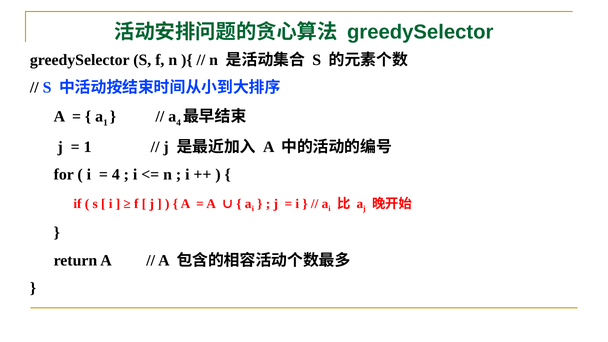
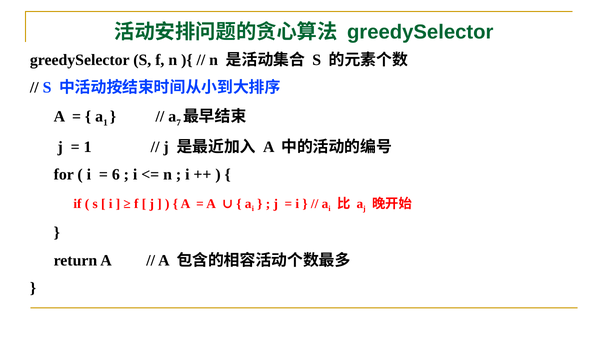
a 4: 4 -> 7 (179, 122)
4: 4 -> 6 (116, 175)
